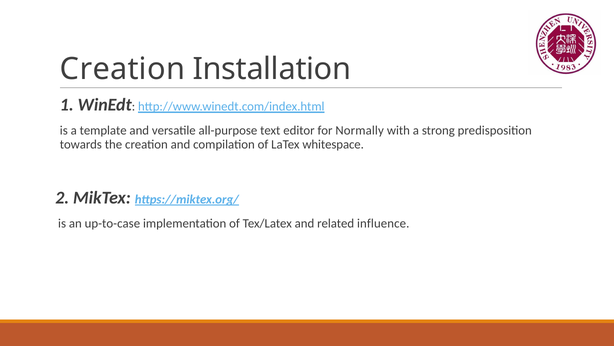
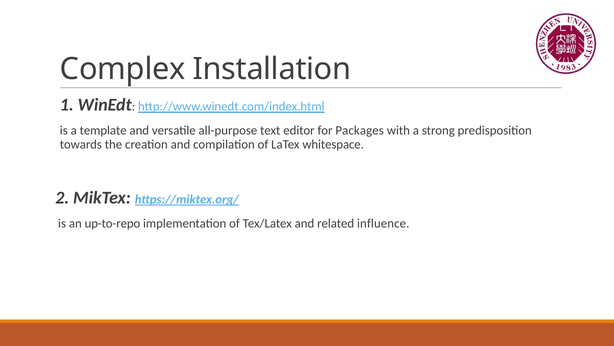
Creation: Creation -> Complex (123, 69)
Normally: Normally -> Packages (360, 130)
up-to-case: up-to-case -> up-to-repo (112, 223)
